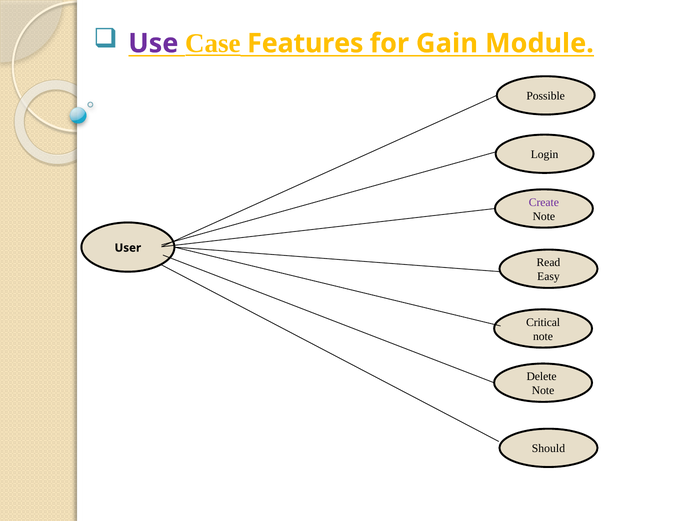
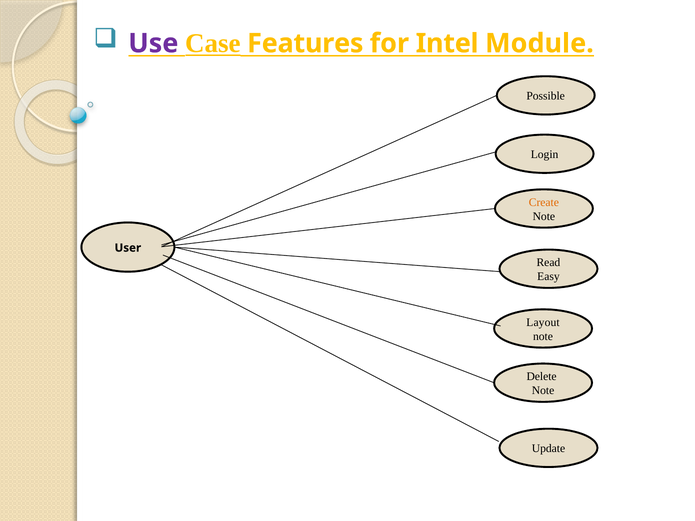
Gain: Gain -> Intel (447, 43)
Create colour: purple -> orange (544, 202)
Critical: Critical -> Layout (543, 322)
Should: Should -> Update (548, 449)
